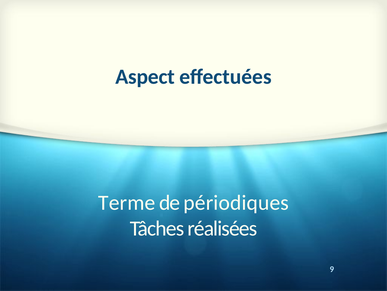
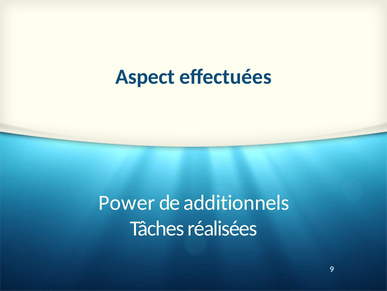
Terme: Terme -> Power (127, 202)
périodiques: périodiques -> additionnels (236, 202)
